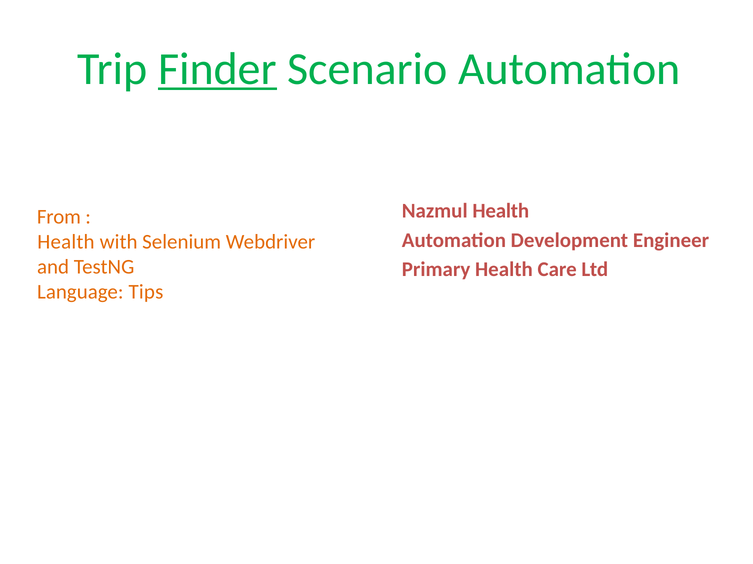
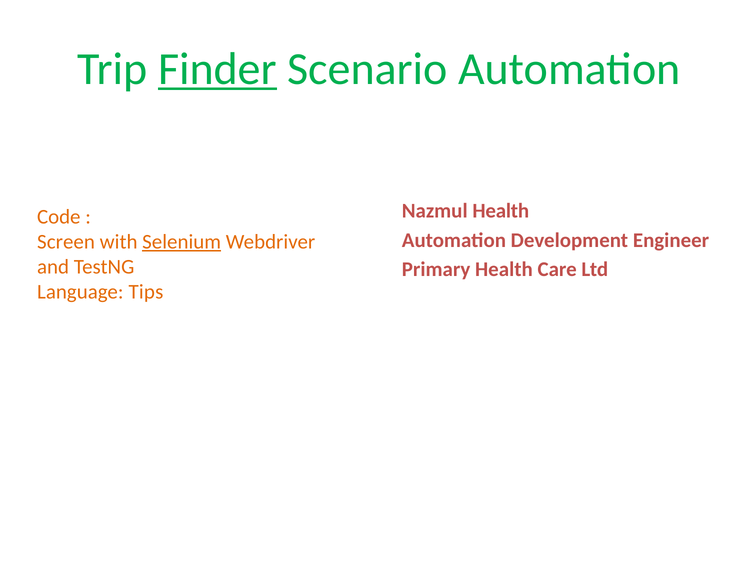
From: From -> Code (59, 217)
Health: Health -> Screen (66, 242)
Selenium underline: none -> present (182, 242)
